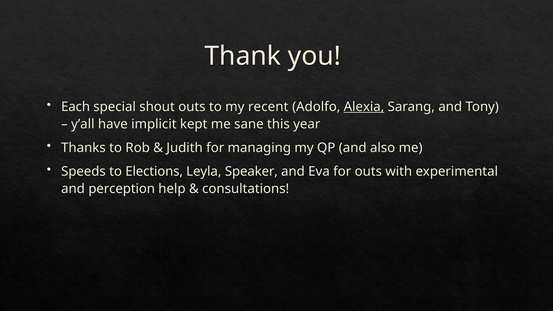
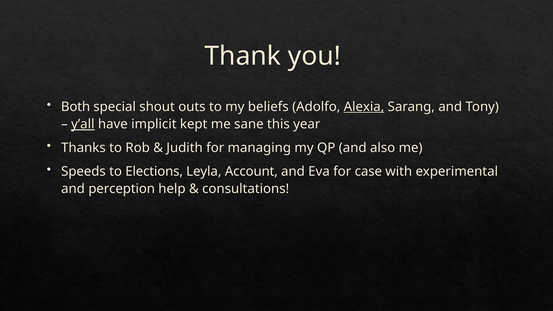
Each: Each -> Both (76, 107)
recent: recent -> beliefs (268, 107)
y’all underline: none -> present (83, 124)
Speaker: Speaker -> Account (251, 171)
for outs: outs -> case (368, 171)
